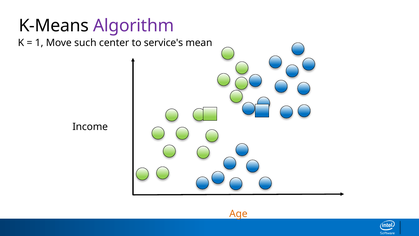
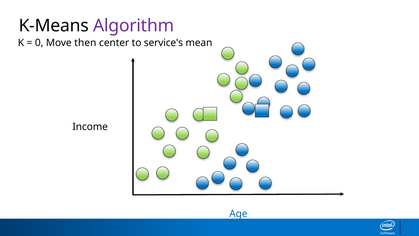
1: 1 -> 0 (39, 43)
such: such -> then (85, 43)
Age colour: orange -> blue (238, 214)
